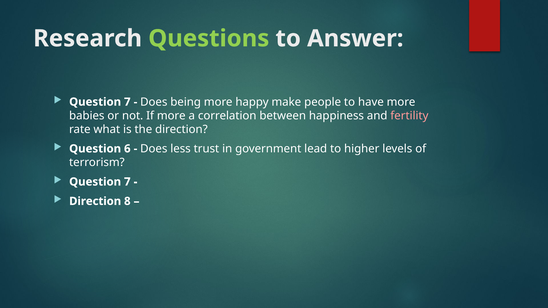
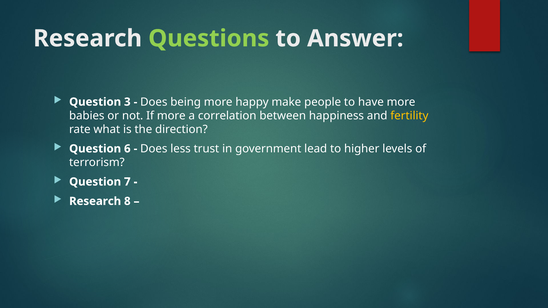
7: 7 -> 3 (127, 102)
fertility colour: pink -> yellow (409, 116)
Direction: Direction -> Research (95, 201)
